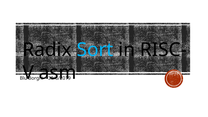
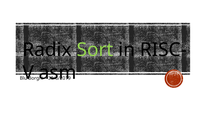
Sort colour: light blue -> light green (95, 50)
